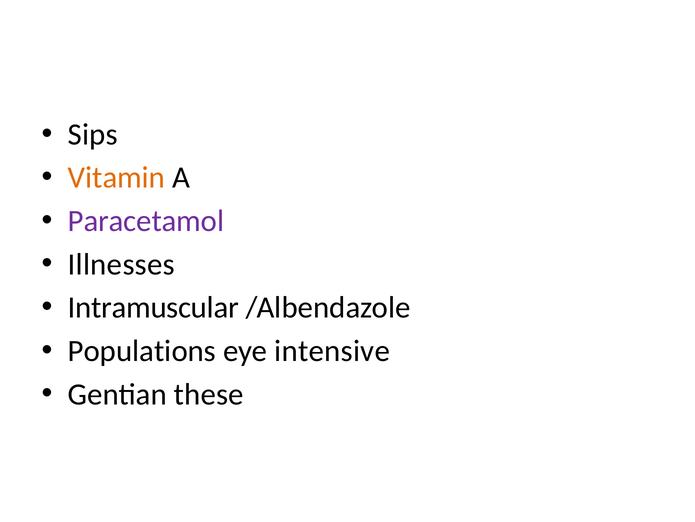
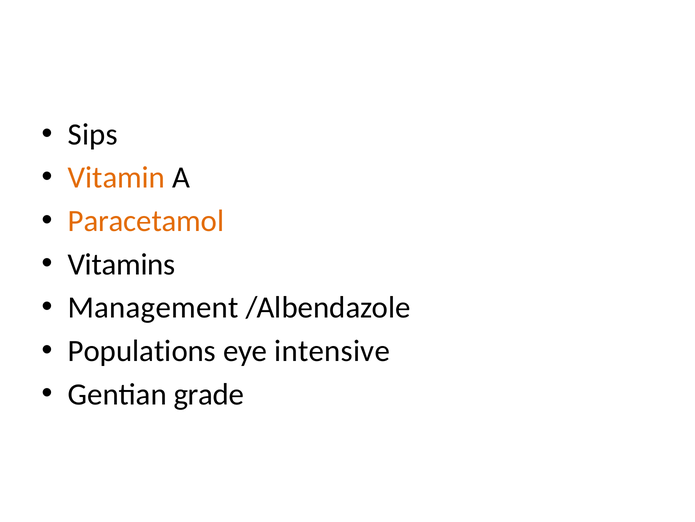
Paracetamol colour: purple -> orange (146, 221)
Illnesses: Illnesses -> Vitamins (122, 264)
Intramuscular: Intramuscular -> Management (153, 307)
these: these -> grade (209, 394)
